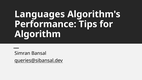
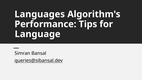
Algorithm: Algorithm -> Language (38, 34)
